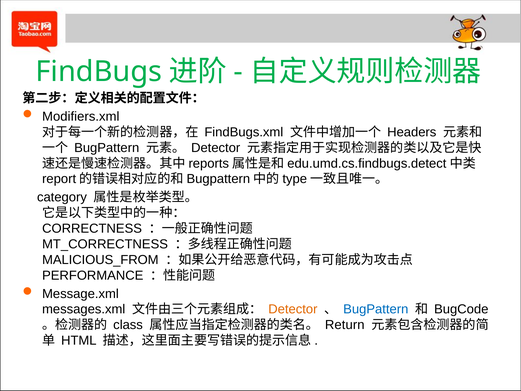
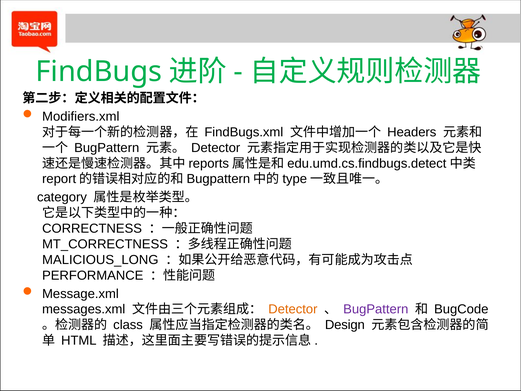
MALICIOUS_FROM: MALICIOUS_FROM -> MALICIOUS_LONG (100, 260)
BugPattern colour: blue -> purple (376, 309)
Return: Return -> Design (345, 325)
